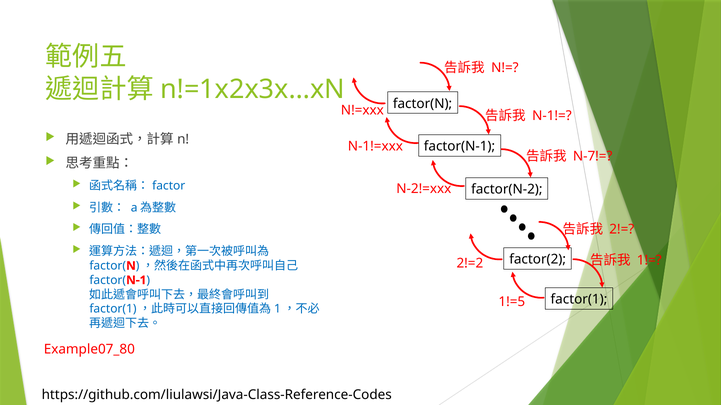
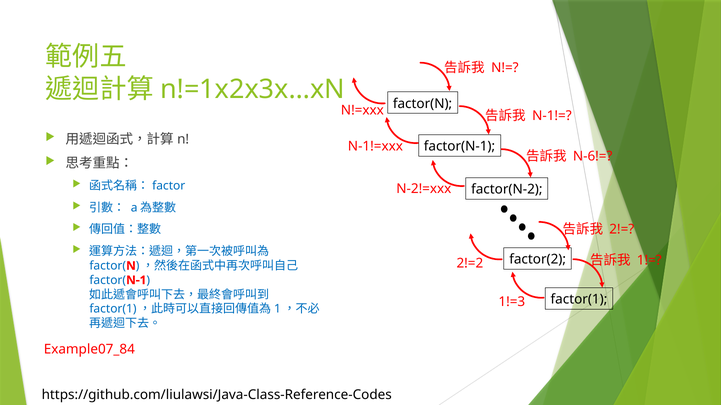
N-7!=: N-7!= -> N-6!= (593, 156)
1!=5: 1!=5 -> 1!=3 (512, 302)
Example07_80: Example07_80 -> Example07_84 (89, 350)
